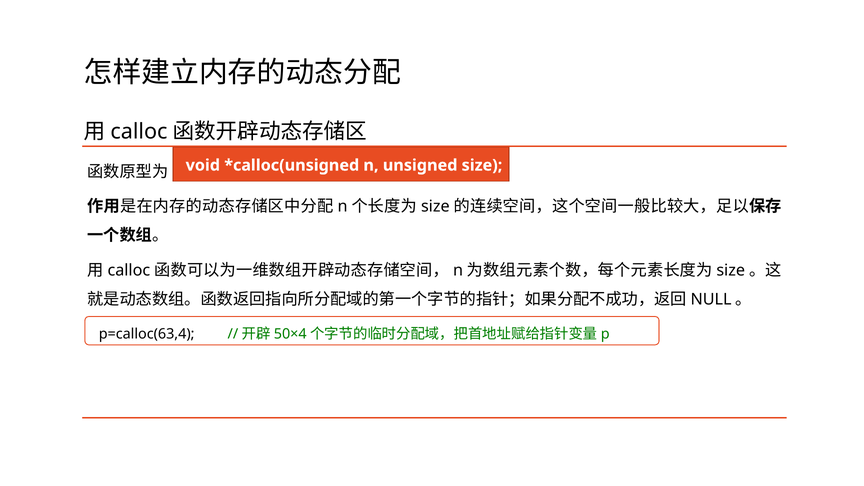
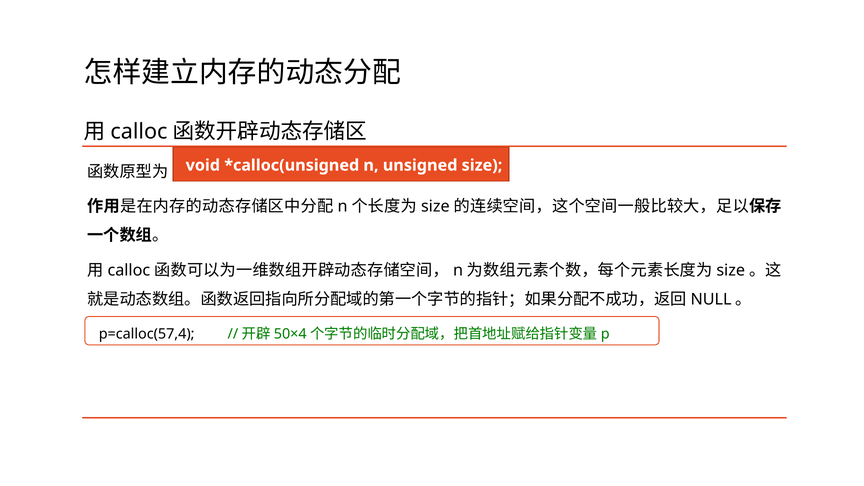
p=calloc(63,4: p=calloc(63,4 -> p=calloc(57,4 (147, 334)
